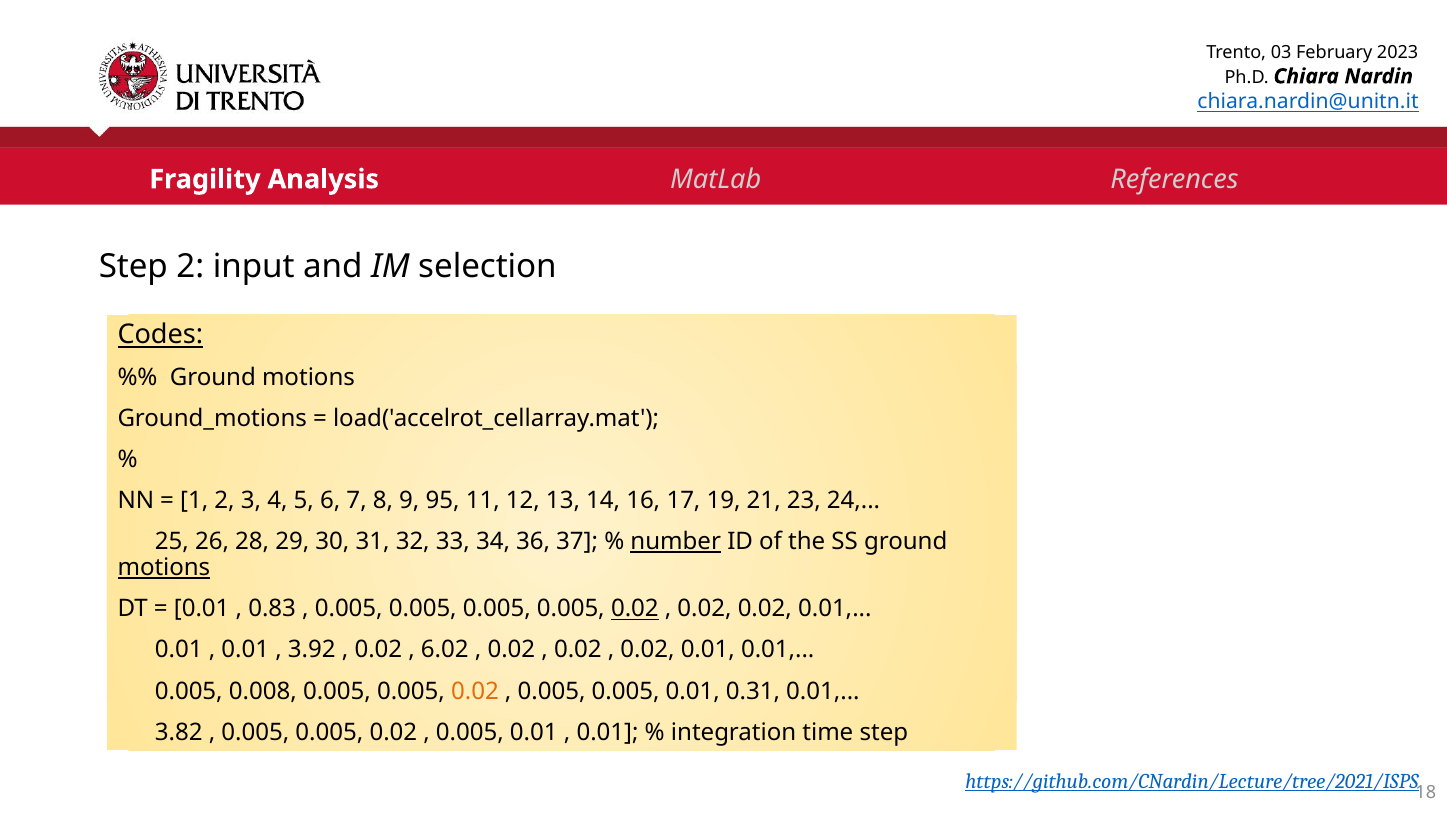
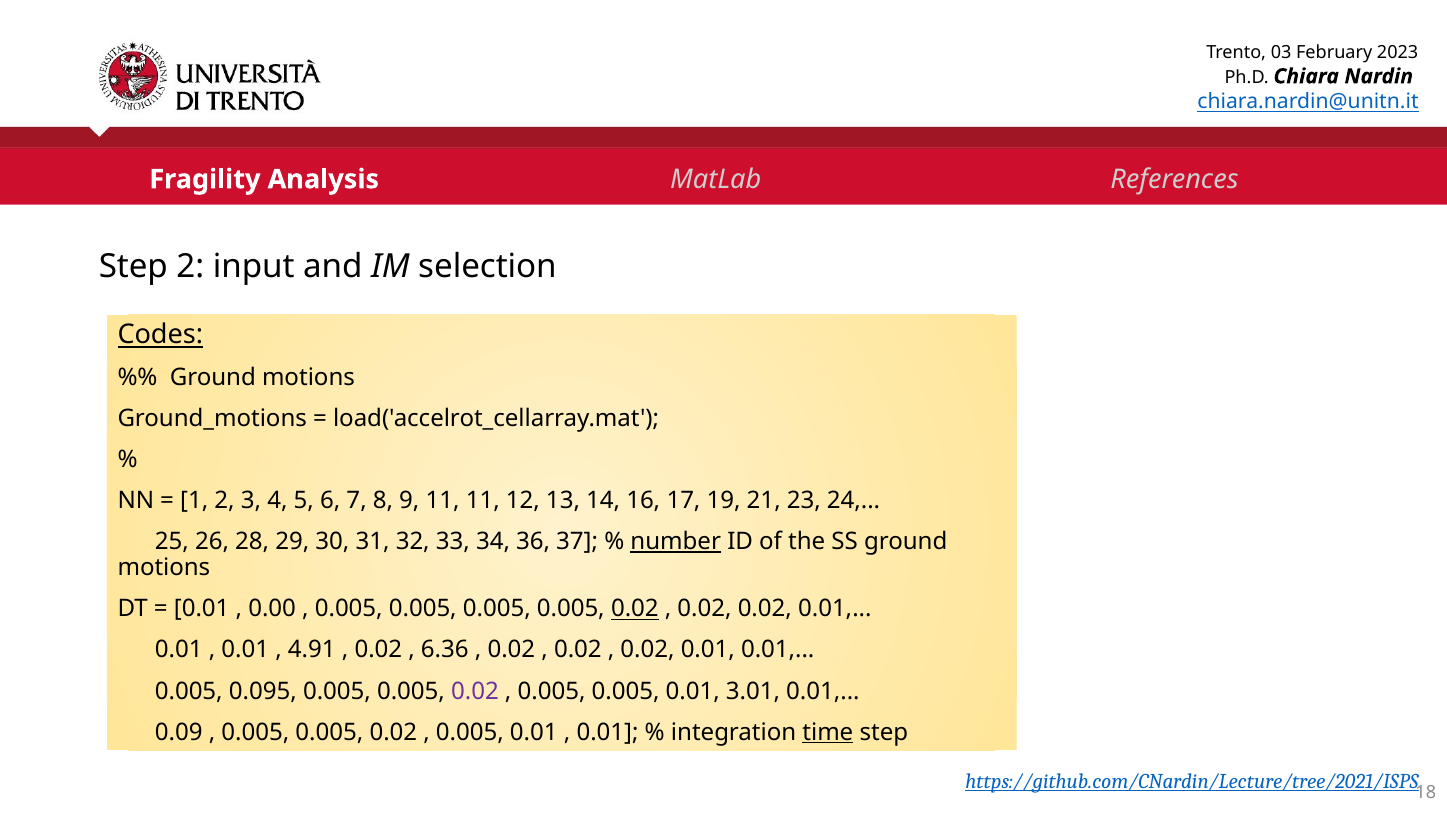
9 95: 95 -> 11 (443, 501)
motions underline: present -> none (164, 568)
0.83: 0.83 -> 0.00 (272, 609)
3.92: 3.92 -> 4.91 (312, 650)
6.02: 6.02 -> 6.36 (445, 650)
0.008: 0.008 -> 0.095 (263, 691)
0.02 colour: orange -> purple (475, 691)
0.31: 0.31 -> 3.01 (753, 691)
3.82: 3.82 -> 0.09 (179, 732)
time underline: none -> present (828, 732)
